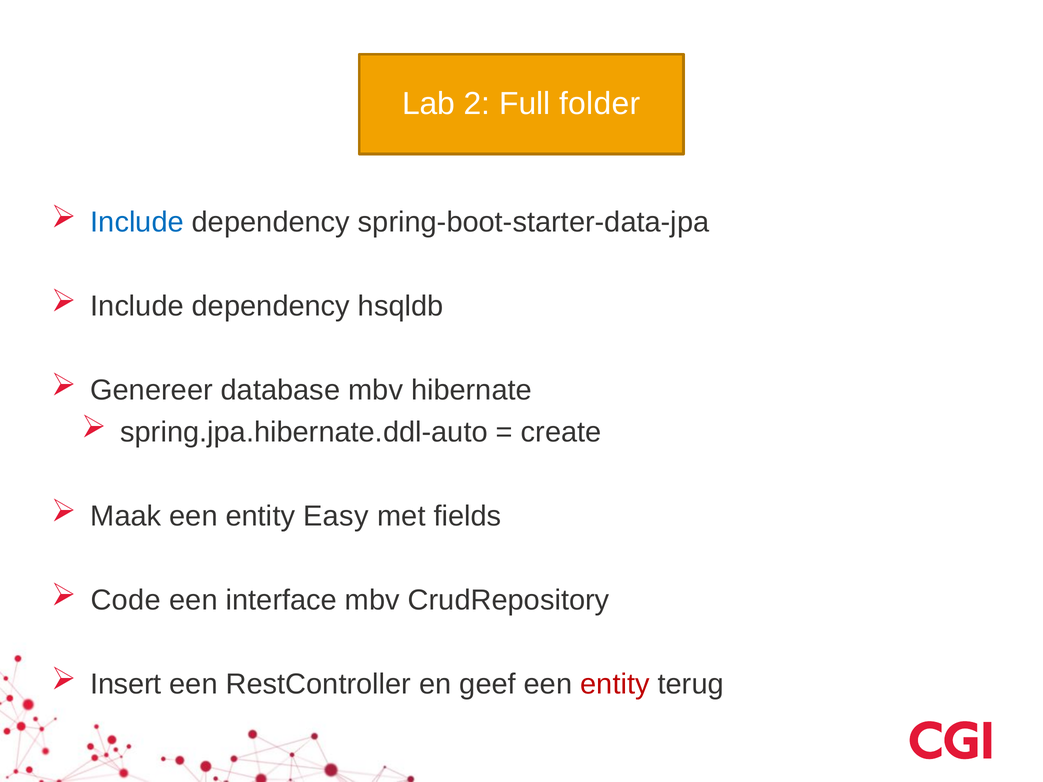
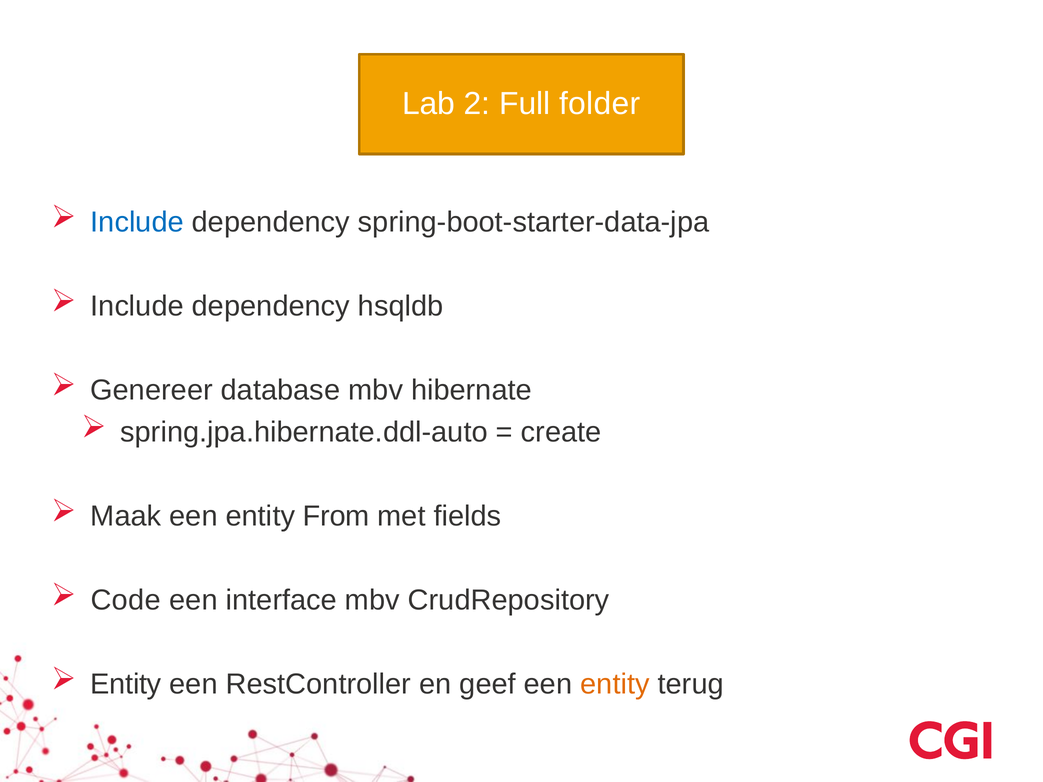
Easy: Easy -> From (336, 516)
Insert: Insert -> Entity (126, 684)
entity colour: red -> orange (615, 684)
